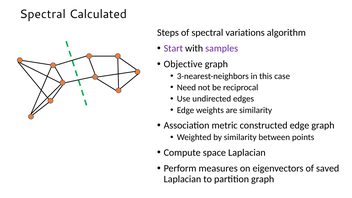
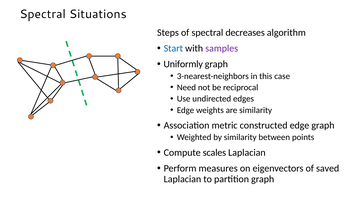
Calculated: Calculated -> Situations (98, 14)
variations: variations -> decreases (245, 32)
Start colour: purple -> blue (173, 48)
Objective: Objective -> Uniformly (183, 64)
space: space -> scales (214, 152)
